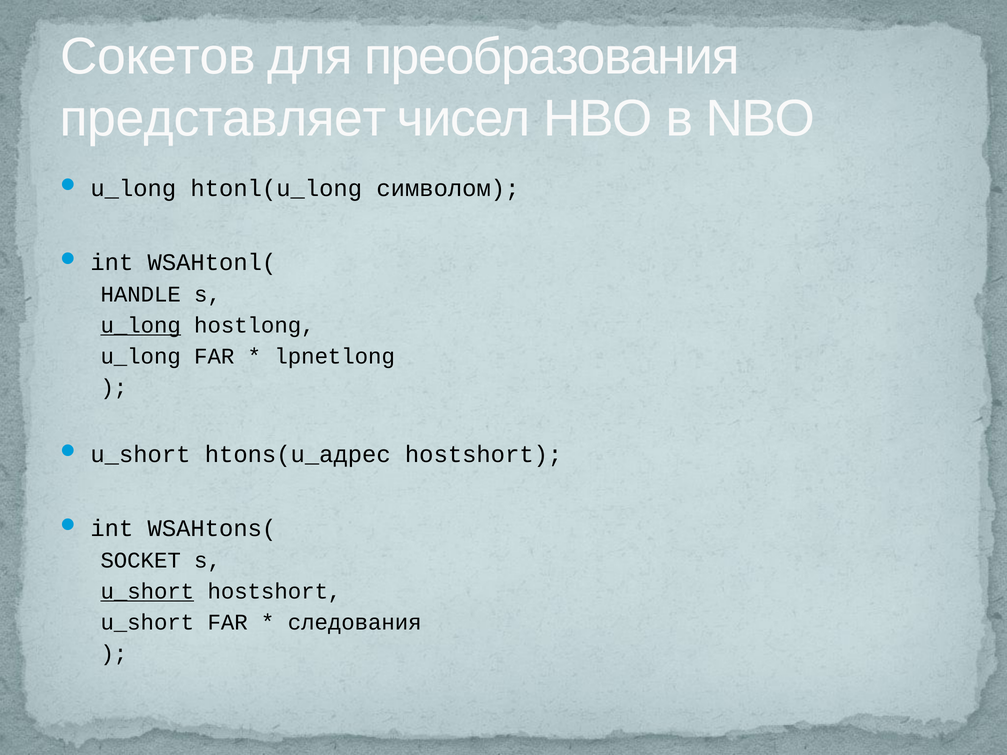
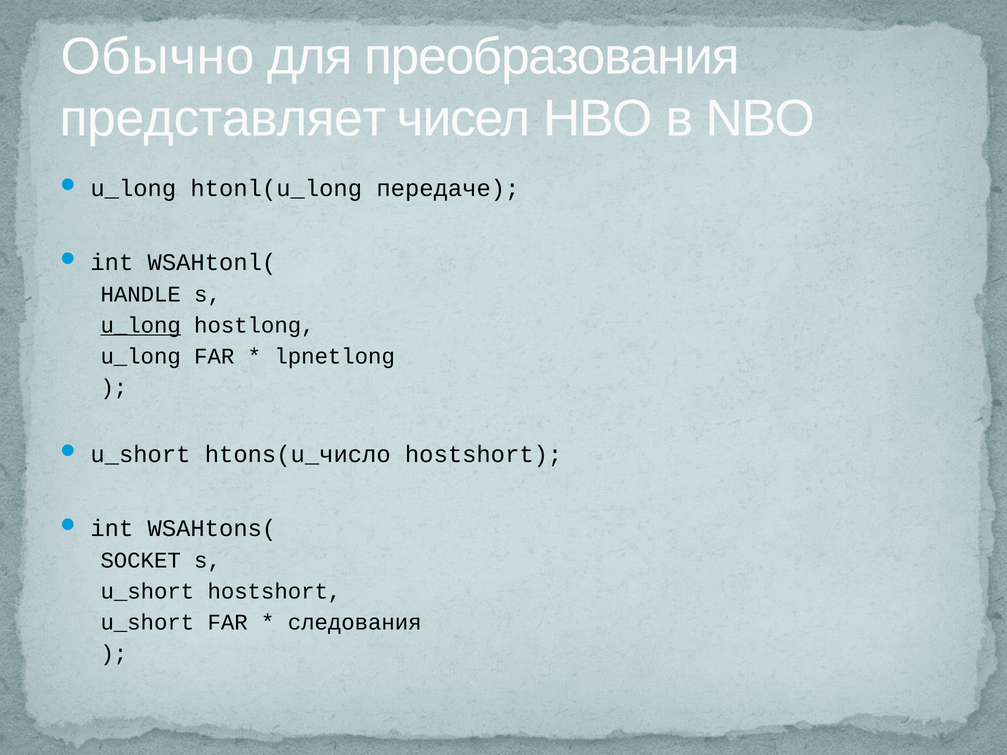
Сокетов: Сокетов -> Обычно (158, 57)
символом: символом -> передаче (448, 189)
htons(u_адрес: htons(u_адрес -> htons(u_число (298, 455)
u_short underline: present -> none (147, 592)
